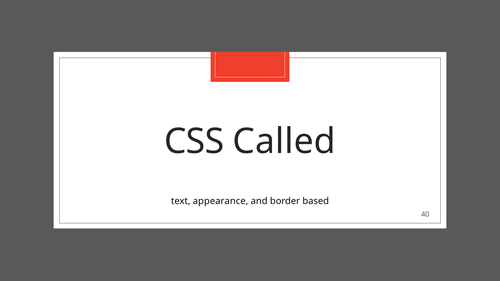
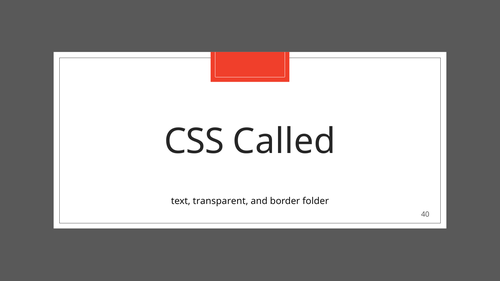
appearance: appearance -> transparent (221, 201)
based: based -> folder (316, 201)
